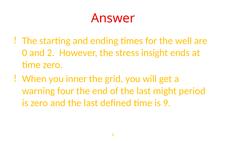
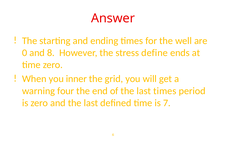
2: 2 -> 8 (51, 53)
insight: insight -> define (155, 53)
last might: might -> times (165, 91)
9: 9 -> 7 (167, 103)
